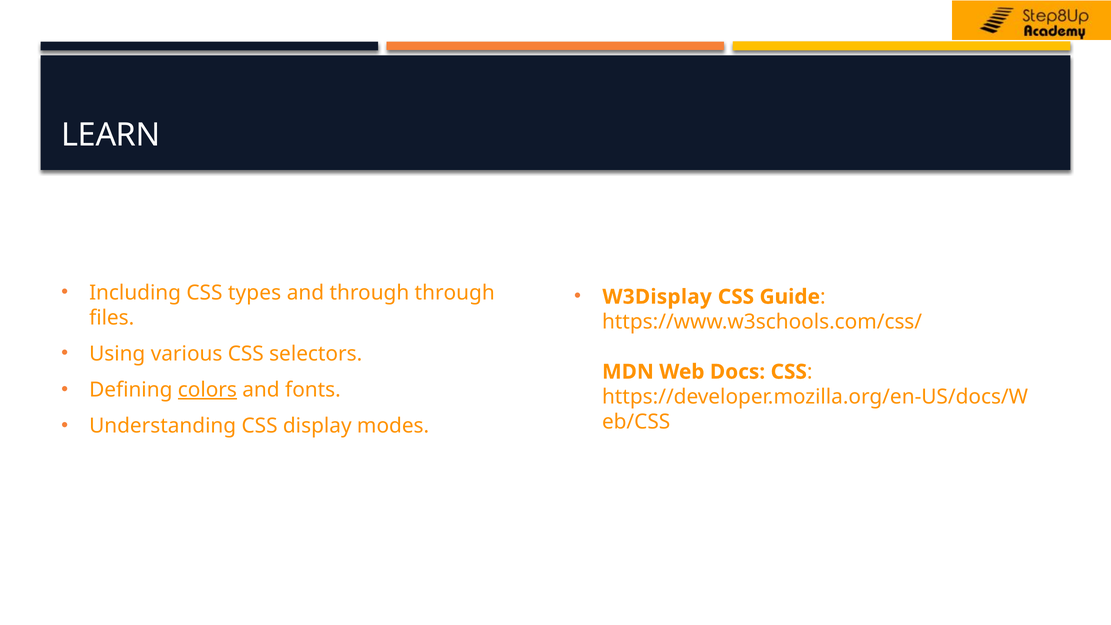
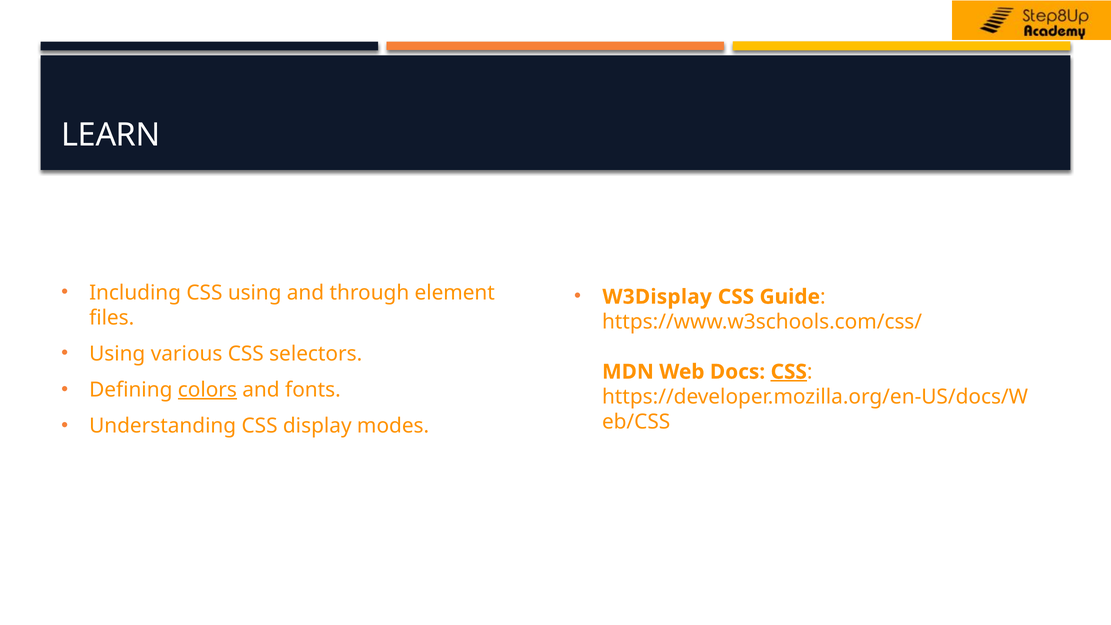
CSS types: types -> using (255, 293)
through through: through -> element (455, 293)
CSS underline: none -> present (789, 372)
